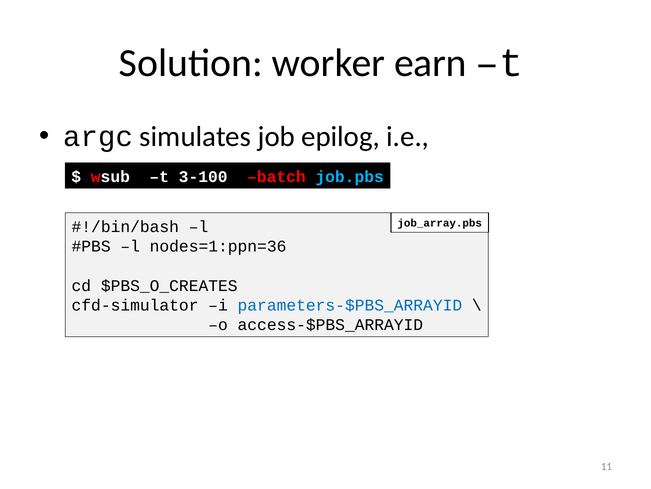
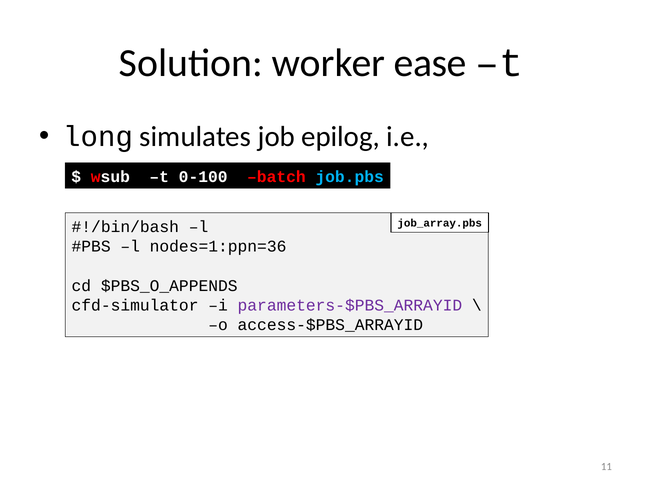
earn: earn -> ease (430, 63)
argc: argc -> long (98, 137)
3-100: 3-100 -> 0-100 (203, 176)
$PBS_O_CREATES: $PBS_O_CREATES -> $PBS_O_APPENDS (169, 285)
parameters-$PBS_ARRAYID colour: blue -> purple (350, 305)
